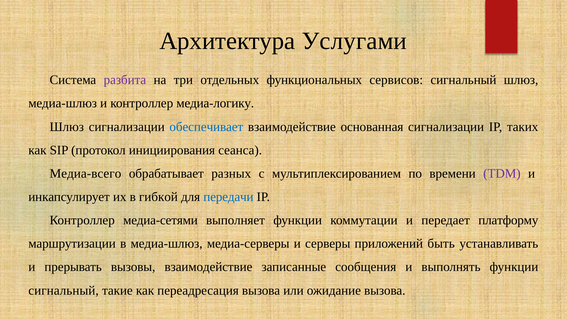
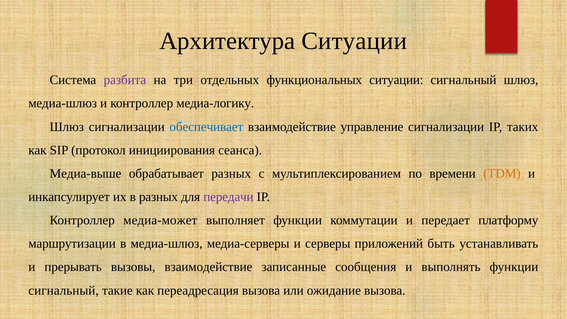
Архитектура Услугами: Услугами -> Ситуации (354, 41)
функциональных сервисов: сервисов -> ситуации (396, 80)
основанная: основанная -> управление (372, 127)
Медиа-всего: Медиа-всего -> Медиа-выше (85, 173)
TDM colour: purple -> orange (502, 173)
в гибкой: гибкой -> разных (159, 197)
передачи colour: blue -> purple (228, 197)
медиа-сетями: медиа-сетями -> медиа-может (160, 220)
